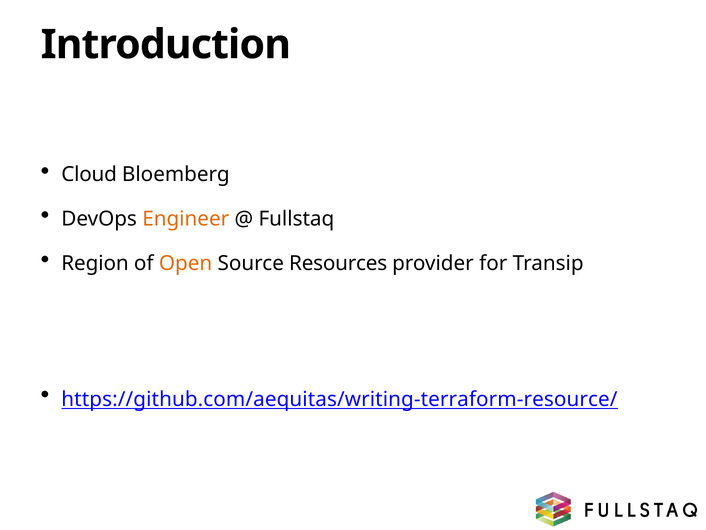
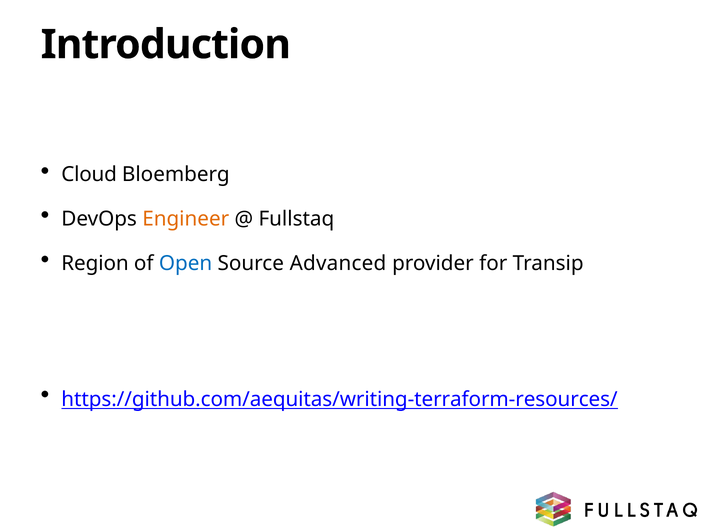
Open colour: orange -> blue (186, 263)
Resources: Resources -> Advanced (338, 263)
https://github.com/aequitas/writing-terraform-resource/: https://github.com/aequitas/writing-terraform-resource/ -> https://github.com/aequitas/writing-terraform-resources/ (340, 399)
